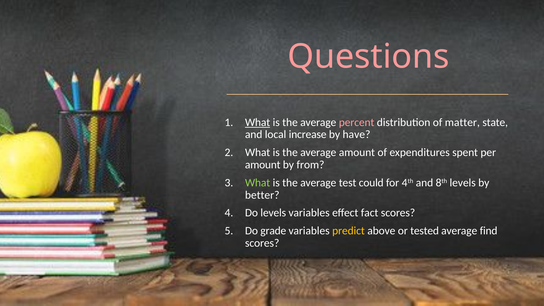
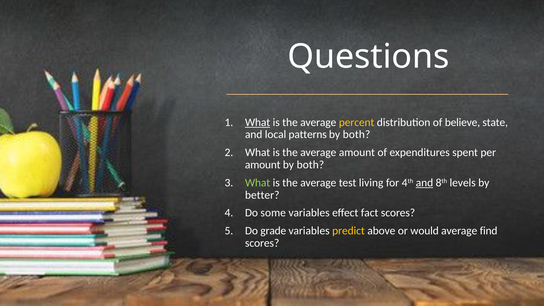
Questions colour: pink -> white (368, 57)
percent colour: pink -> yellow (357, 122)
matter: matter -> believe (462, 122)
increase: increase -> patterns (308, 135)
have: have -> both (356, 135)
from: from -> both (310, 165)
could: could -> living (371, 183)
and underline: none -> present (424, 183)
Do levels: levels -> some (273, 213)
tested: tested -> would (425, 231)
